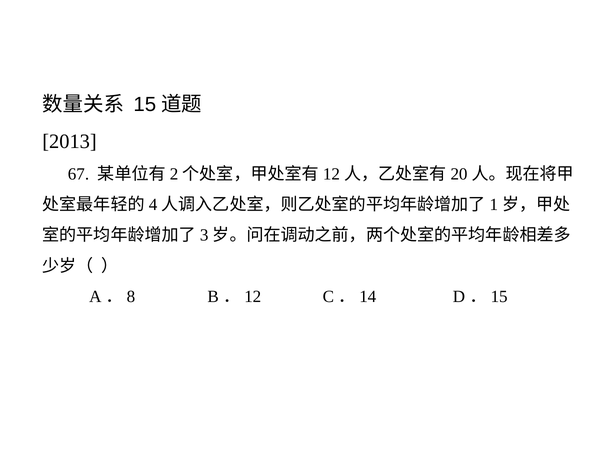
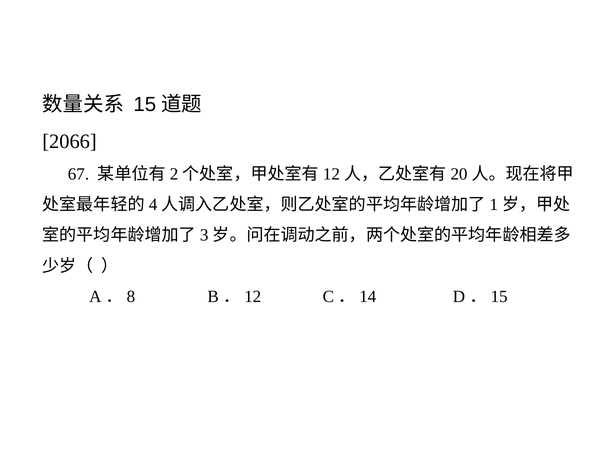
2013: 2013 -> 2066 (70, 141)
